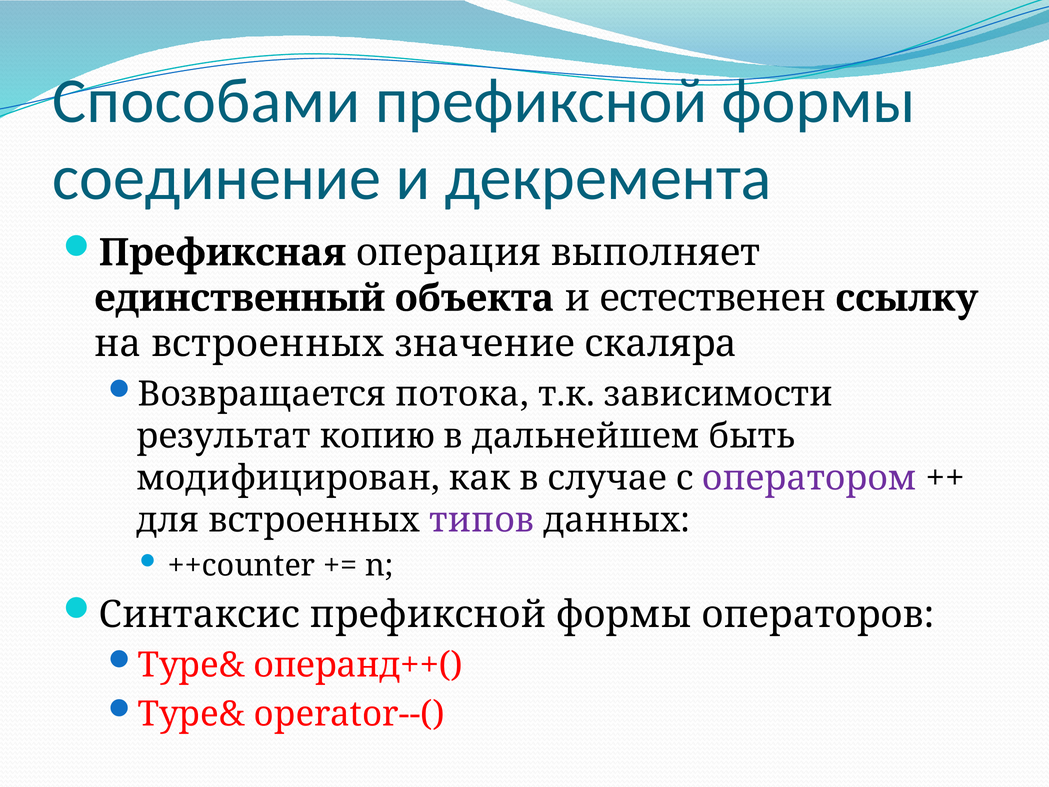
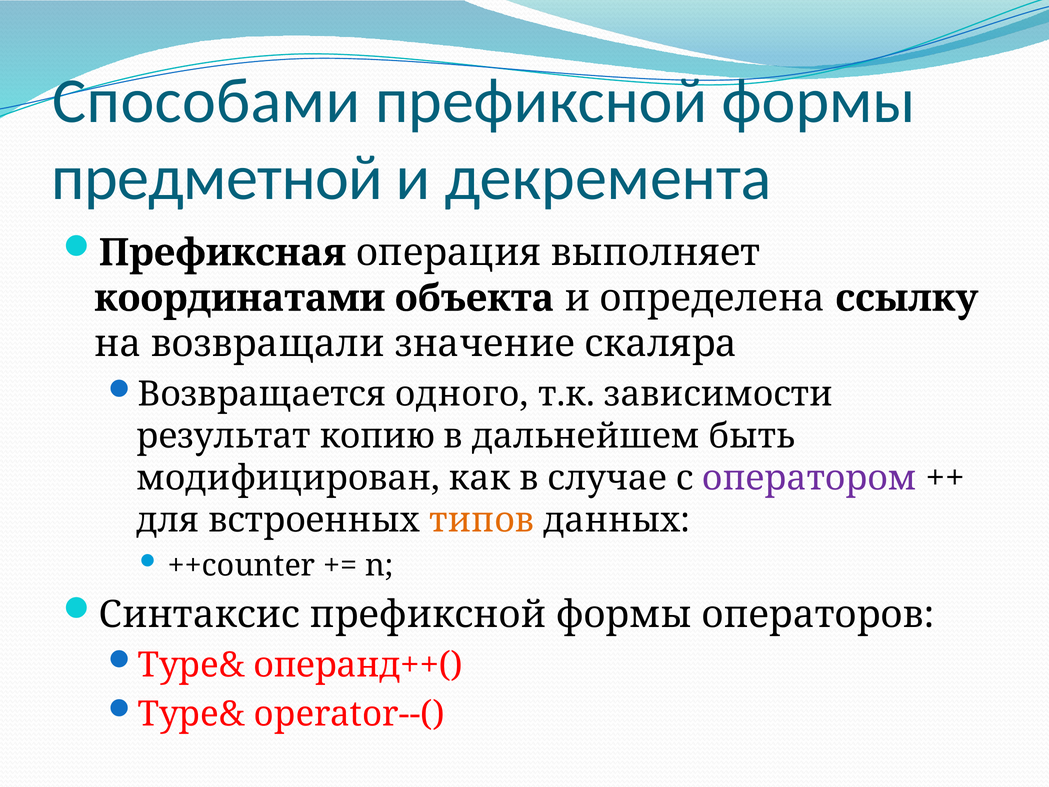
соединение: соединение -> предметной (217, 178)
единственный: единственный -> координатами (240, 298)
естественен: естественен -> определена (713, 298)
на встроенных: встроенных -> возвращали (268, 344)
потока: потока -> одного (462, 394)
типов colour: purple -> orange (482, 520)
